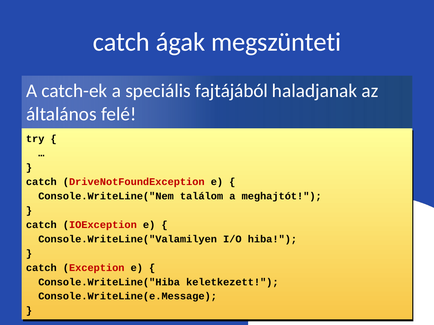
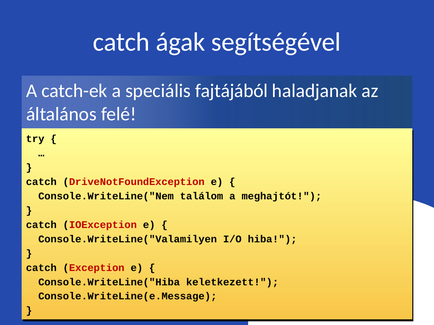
megszünteti: megszünteti -> segítségével (276, 42)
